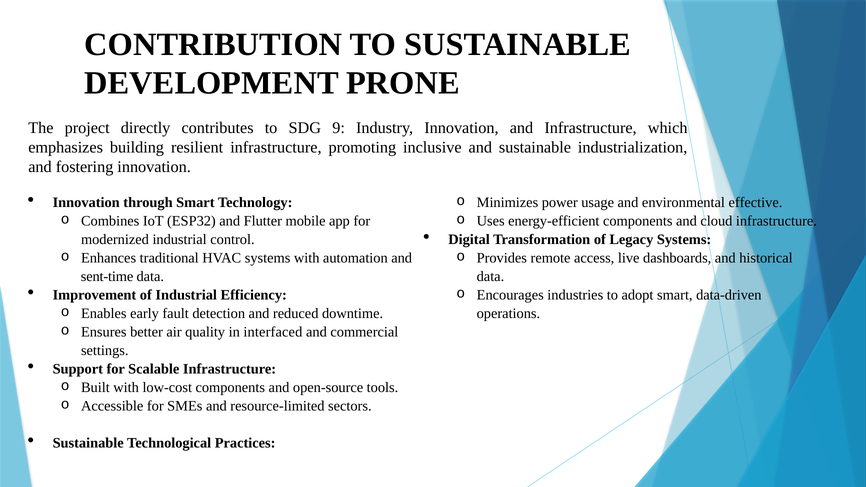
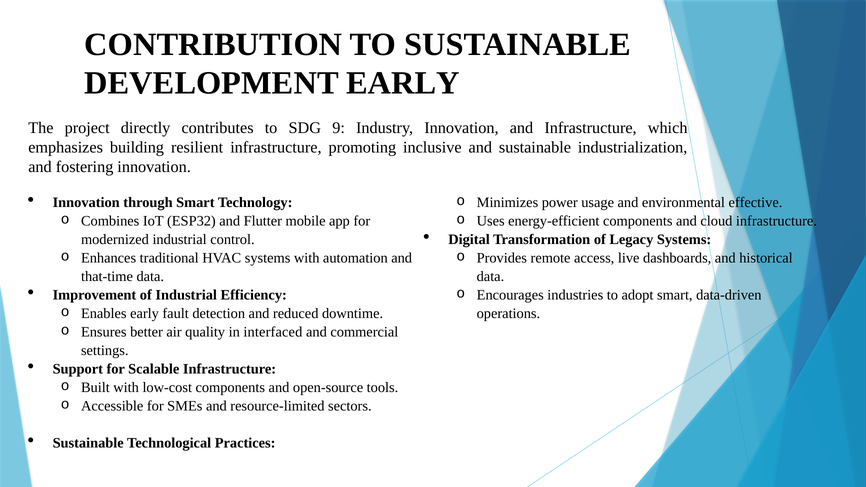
DEVELOPMENT PRONE: PRONE -> EARLY (403, 83)
sent-time: sent-time -> that-time (107, 277)
